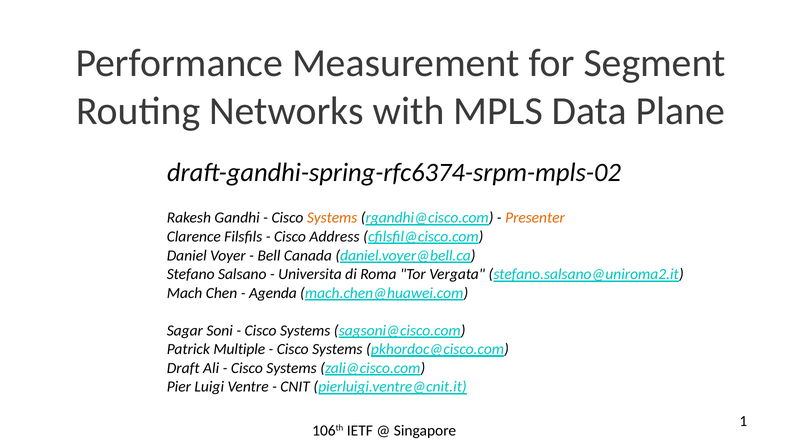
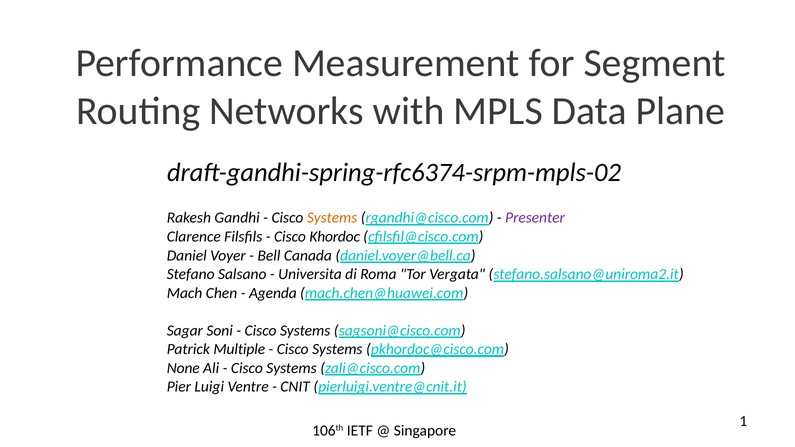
Presenter colour: orange -> purple (535, 218)
Address: Address -> Khordoc (335, 237)
Draft: Draft -> None (183, 368)
